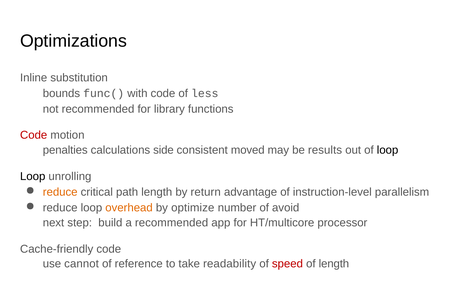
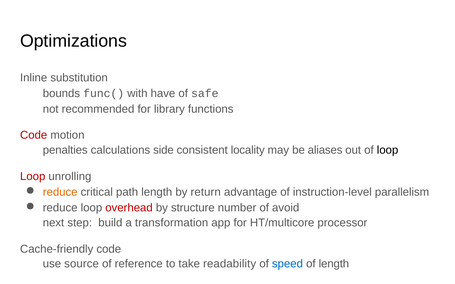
with code: code -> have (163, 94)
less: less -> safe (205, 94)
moved: moved -> locality (248, 150)
results: results -> aliases (325, 150)
Loop colour: black -> red (33, 177)
overhead colour: orange -> red (129, 208)
optimize: optimize -> structure (193, 208)
a recommended: recommended -> transformation (172, 223)
cannot: cannot -> source (82, 264)
speed colour: red -> blue (287, 264)
